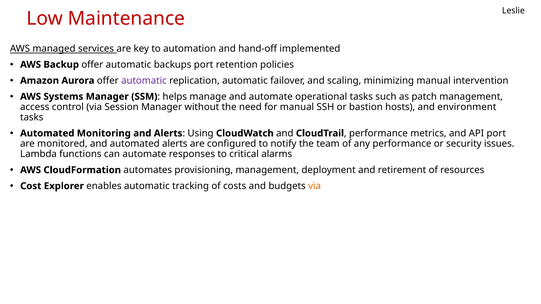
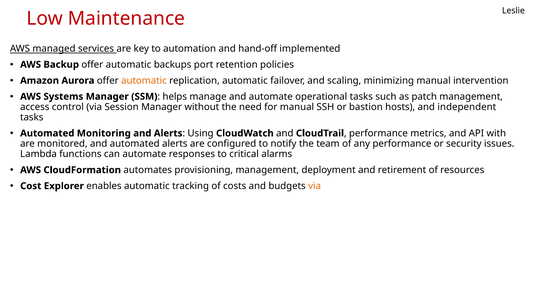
automatic colour: purple -> orange (144, 81)
environment: environment -> independent (467, 107)
API port: port -> with (496, 133)
